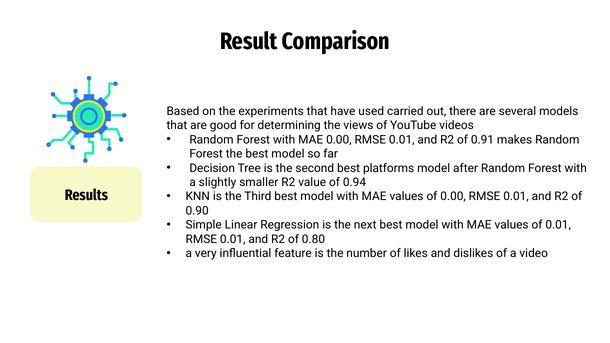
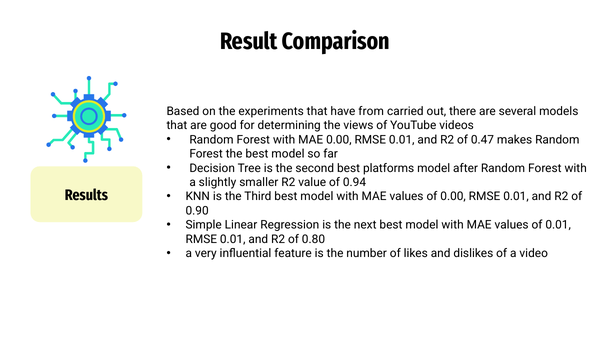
used: used -> from (371, 111)
0.91: 0.91 -> 0.47 (482, 140)
